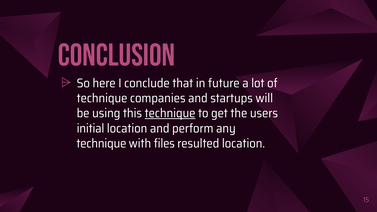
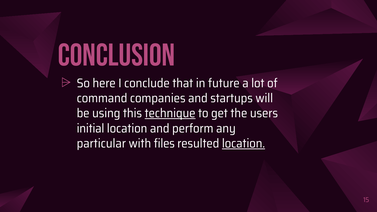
technique: technique -> command (102, 98)
technique: technique -> particular (101, 144)
location underline: none -> present (243, 144)
